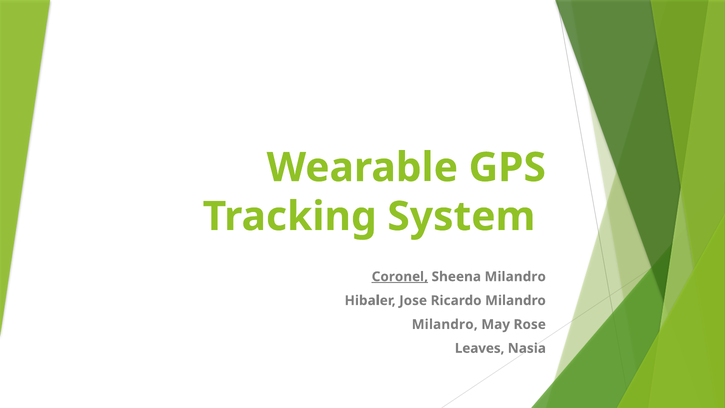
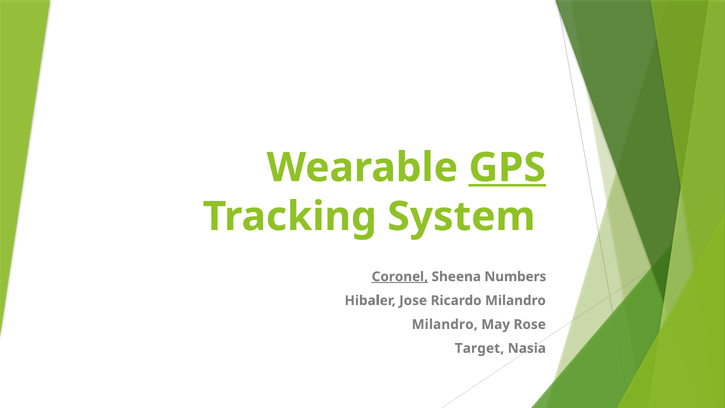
GPS underline: none -> present (507, 168)
Sheena Milandro: Milandro -> Numbers (515, 277)
Leaves: Leaves -> Target (479, 348)
